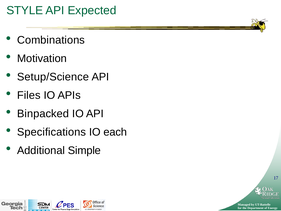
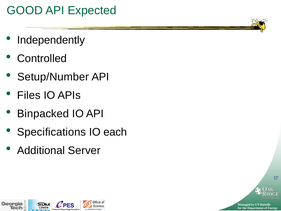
STYLE: STYLE -> GOOD (25, 10)
Combinations: Combinations -> Independently (51, 40)
Motivation: Motivation -> Controlled (42, 58)
Setup/Science: Setup/Science -> Setup/Number (53, 77)
Simple: Simple -> Server (84, 150)
